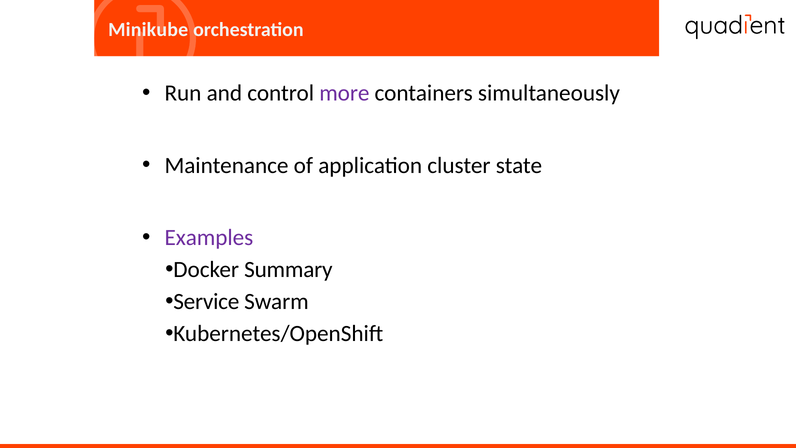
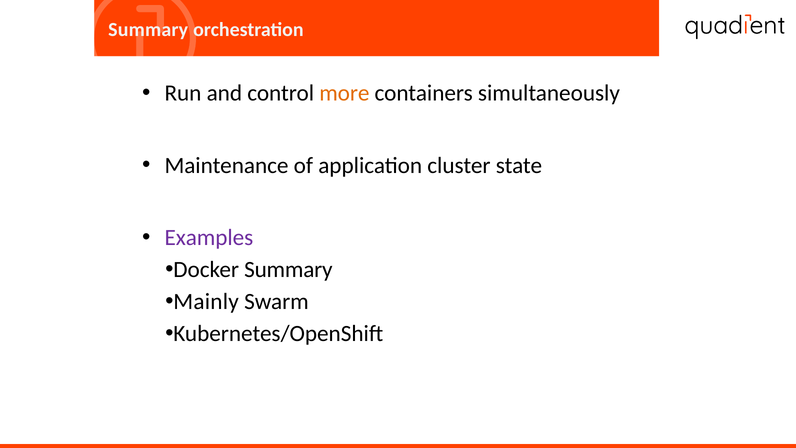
Minikube: Minikube -> Summary (148, 30)
more colour: purple -> orange (344, 93)
Service: Service -> Mainly (206, 301)
